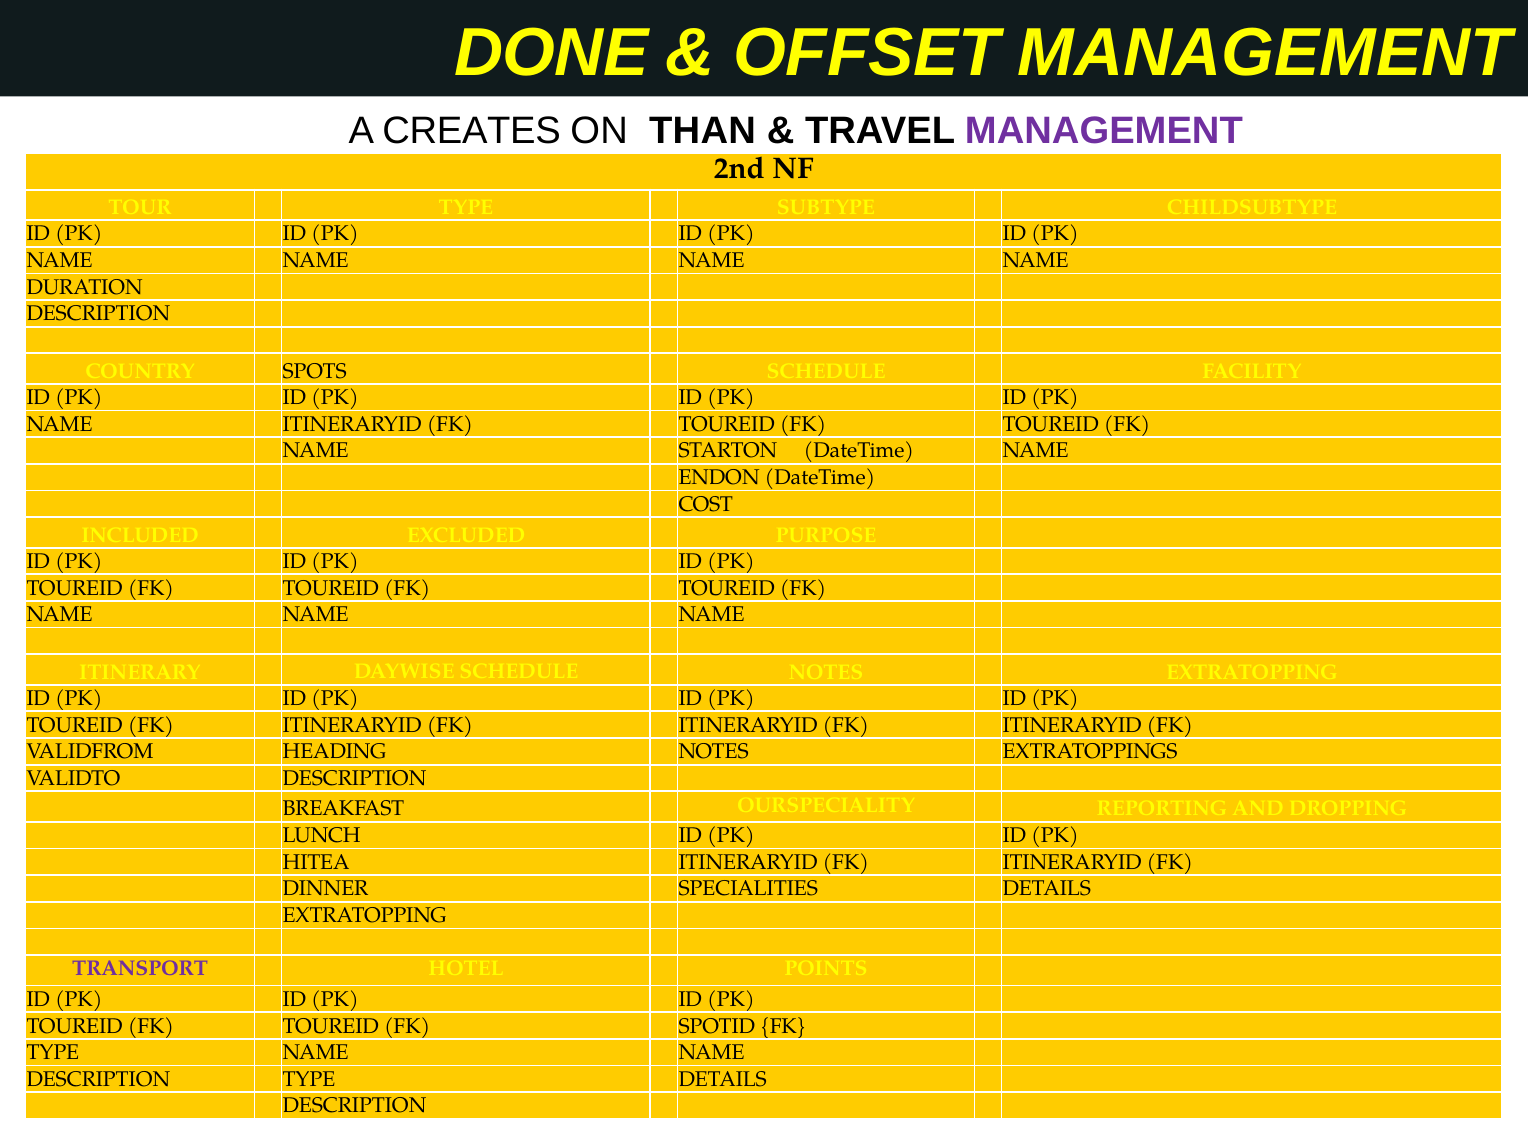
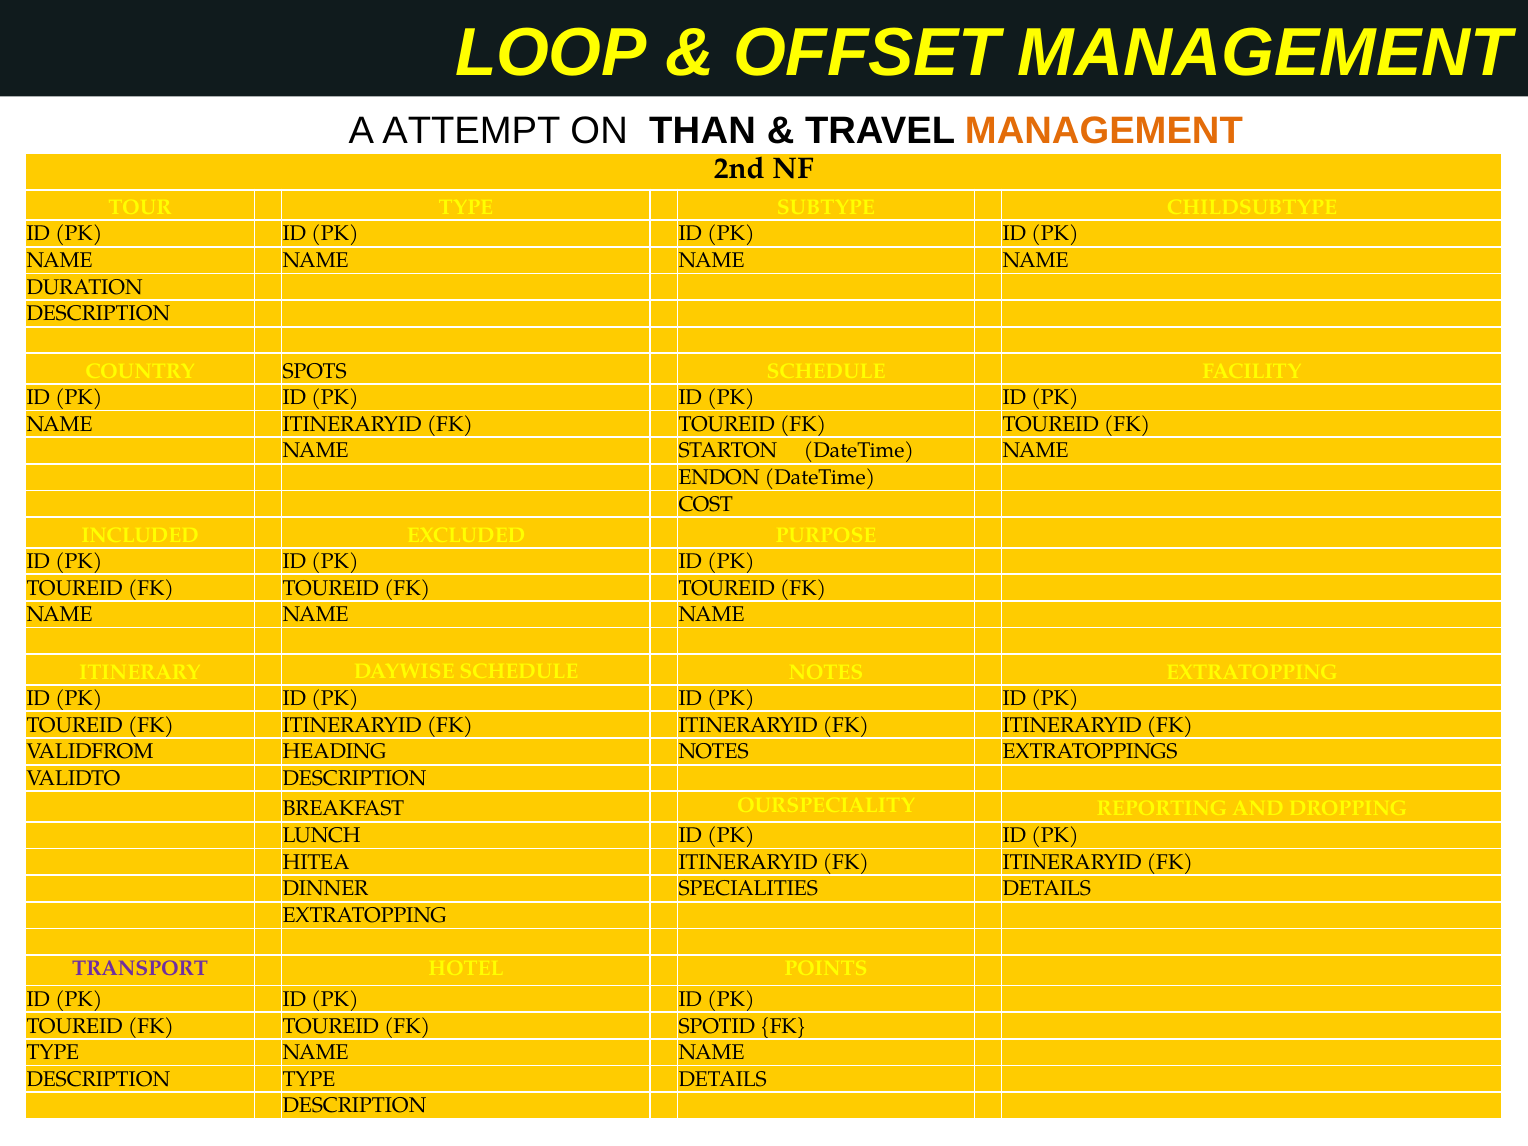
DONE: DONE -> LOOP (551, 53)
CREATES: CREATES -> ATTEMPT (471, 131)
MANAGEMENT colour: purple -> orange (1104, 131)
